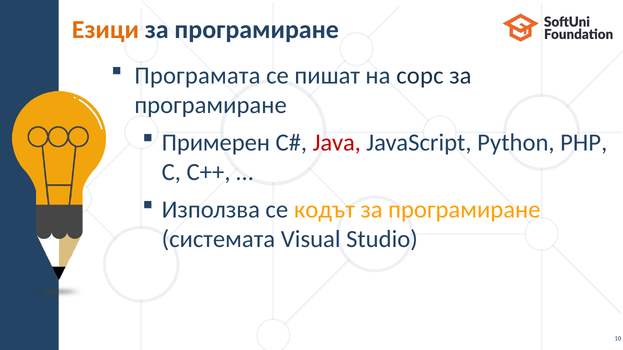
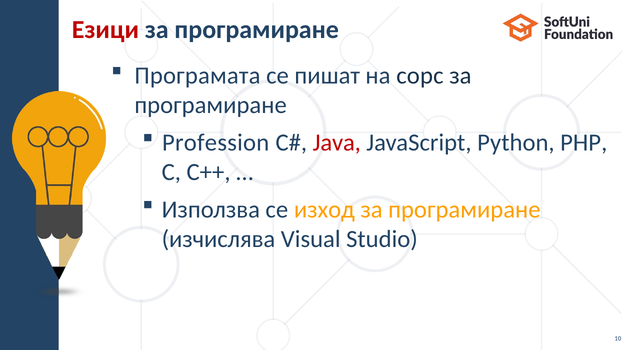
Езици colour: orange -> red (105, 30)
Примерен: Примерен -> Profession (216, 143)
кодът: кодът -> изход (324, 210)
системата: системата -> изчислява (218, 239)
